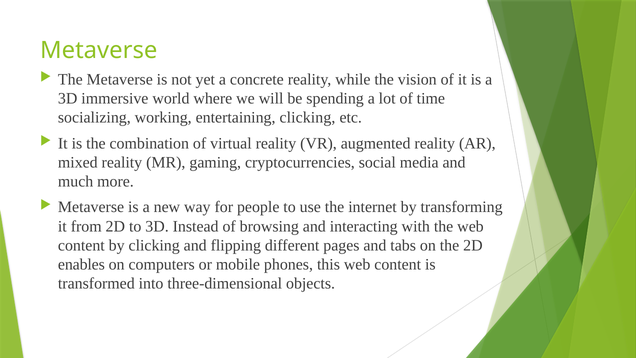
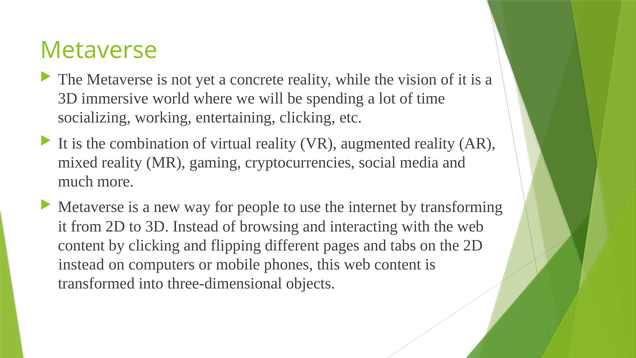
enables: enables -> instead (81, 264)
